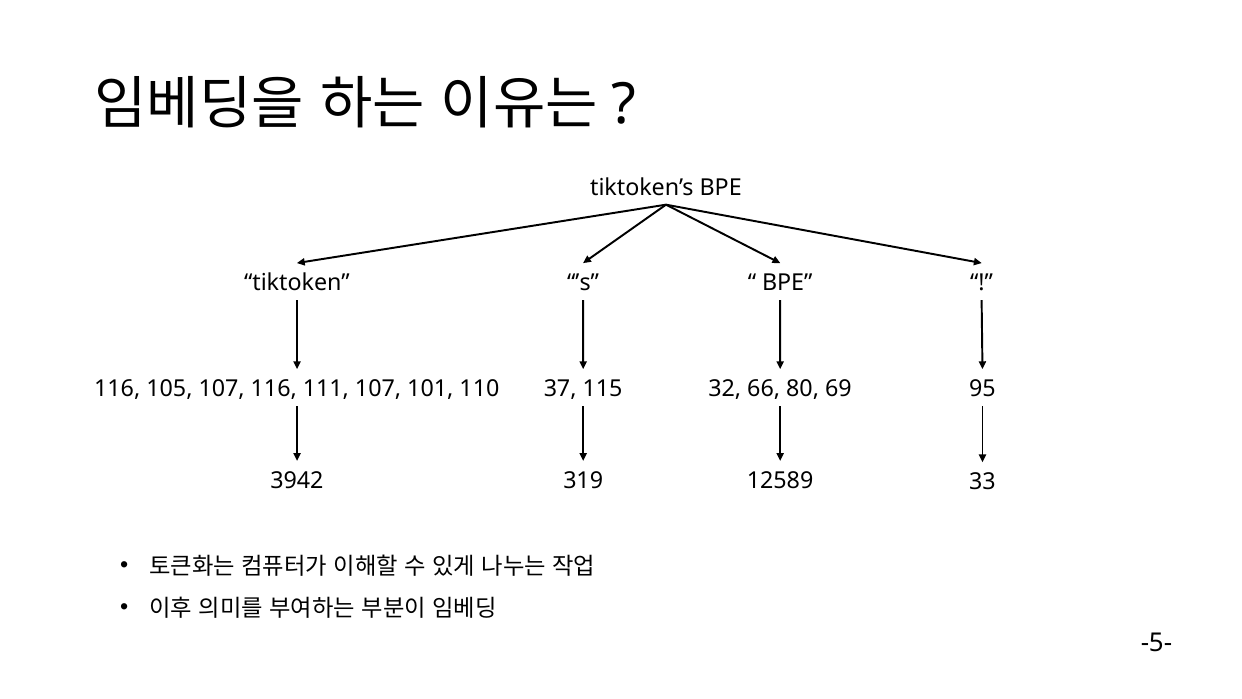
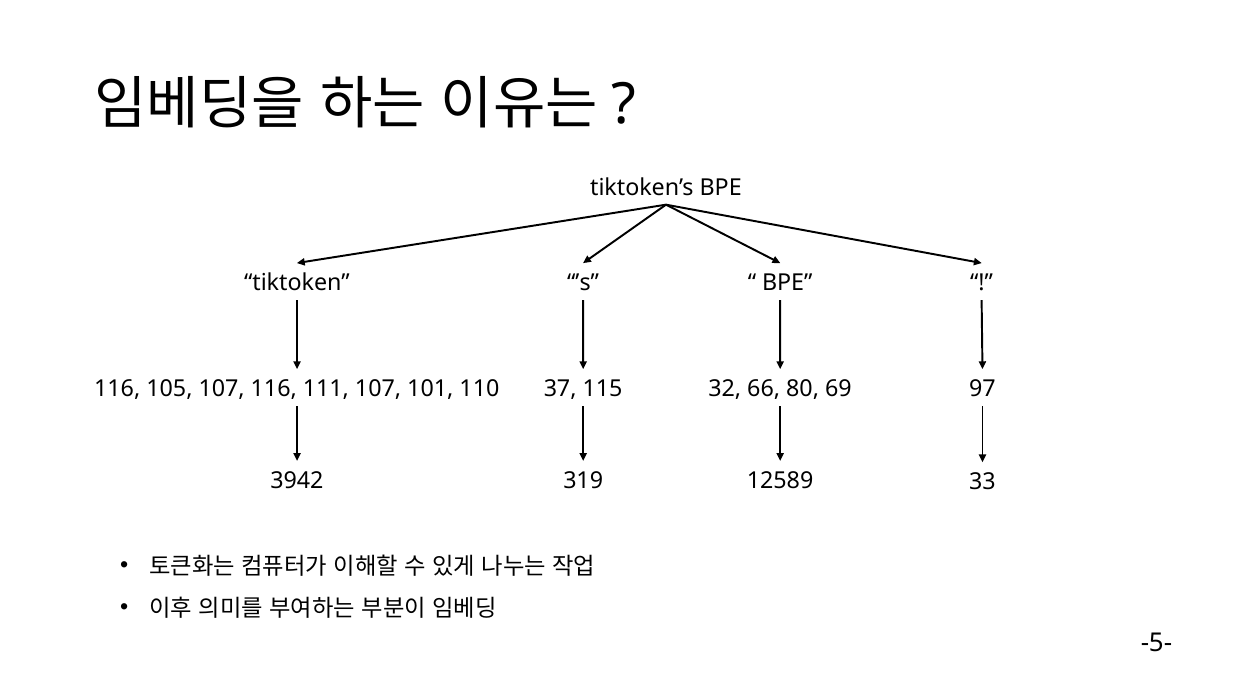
95: 95 -> 97 (983, 389)
